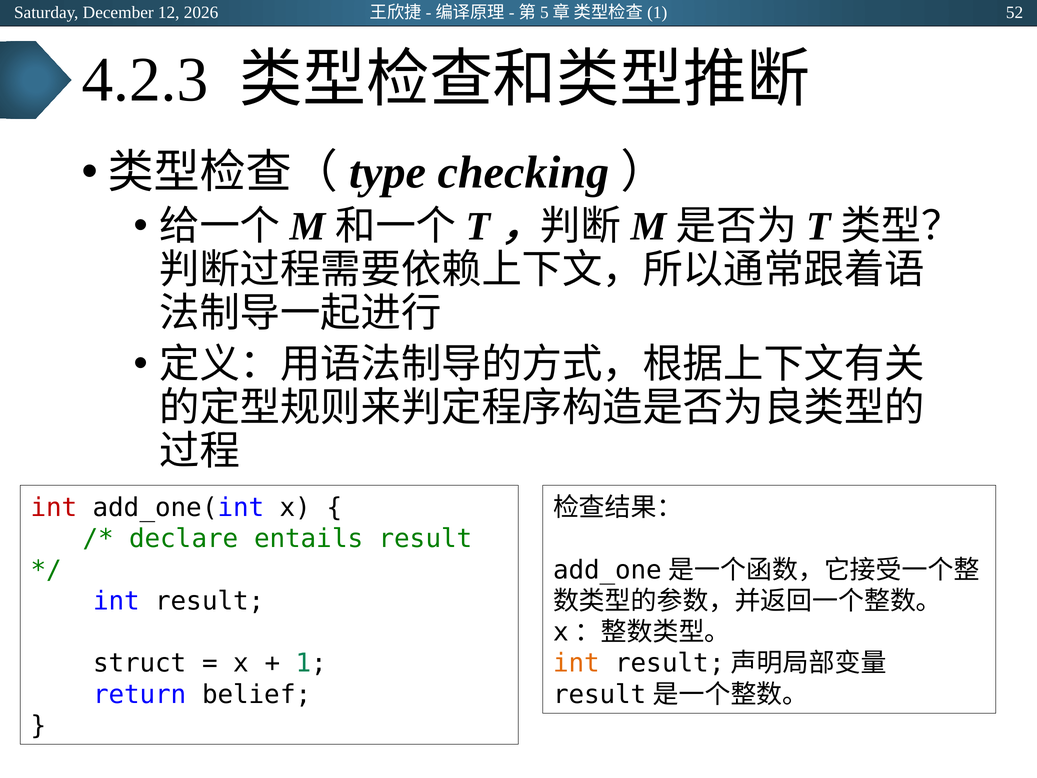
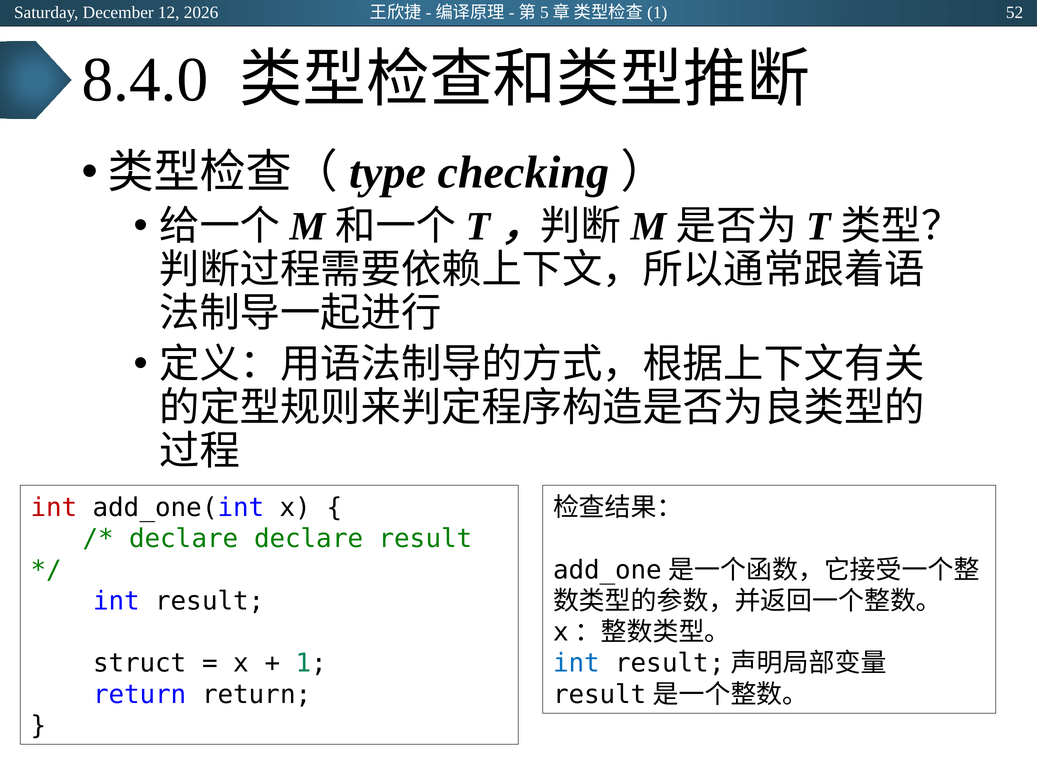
4.2.3: 4.2.3 -> 8.4.0 (145, 80)
declare entails: entails -> declare (309, 539)
int colour: orange -> blue (576, 663)
return belief: belief -> return (257, 694)
